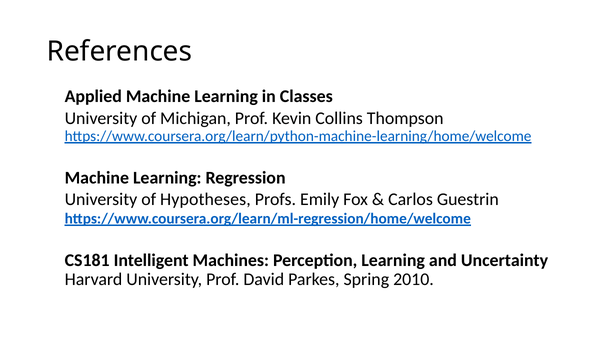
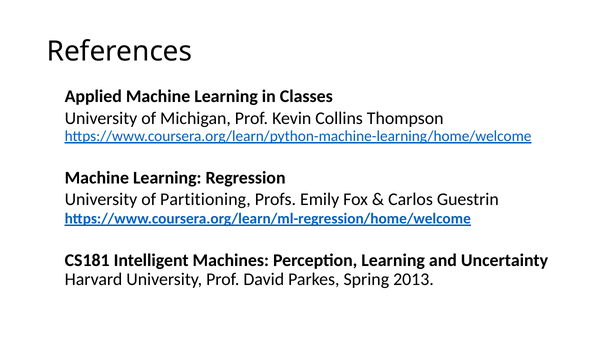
Hypotheses: Hypotheses -> Partitioning (205, 199)
2010: 2010 -> 2013 (413, 280)
